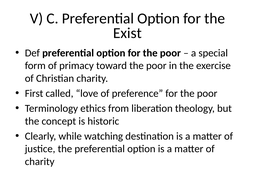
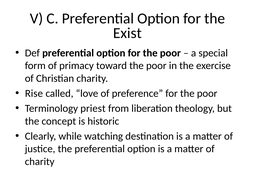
First: First -> Rise (34, 94)
ethics: ethics -> priest (93, 109)
